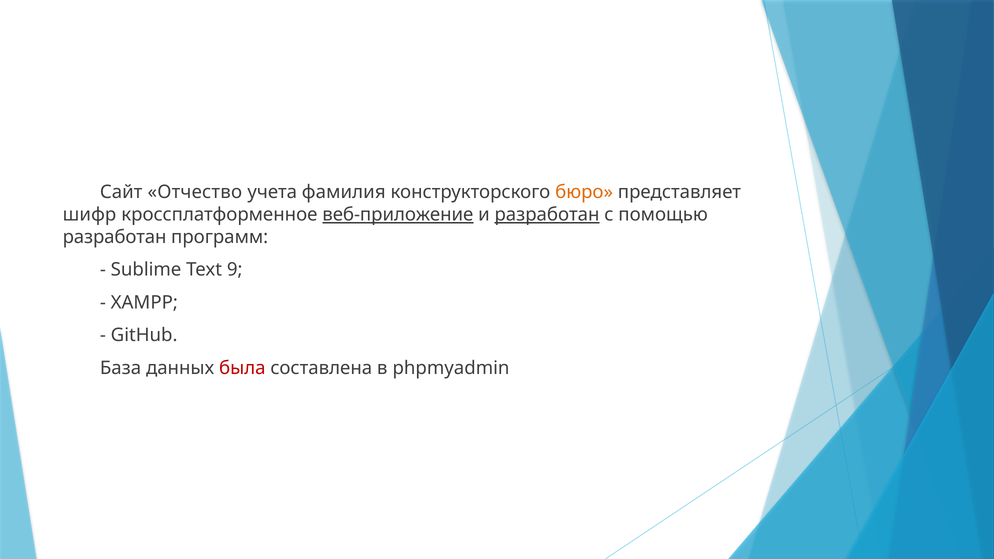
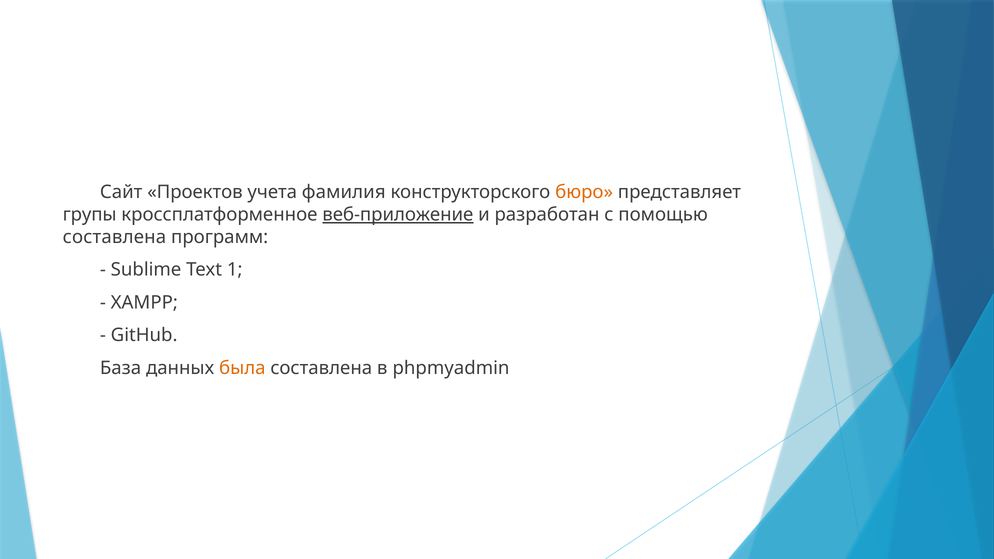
Отчество: Отчество -> Проектов (195, 192)
шифр: шифр -> групы (90, 215)
разработан underline: present -> none (547, 215)
разработан: разработан -> составлена (114, 237)
9: 9 -> 1 (235, 270)
была colour: red -> orange (242, 368)
